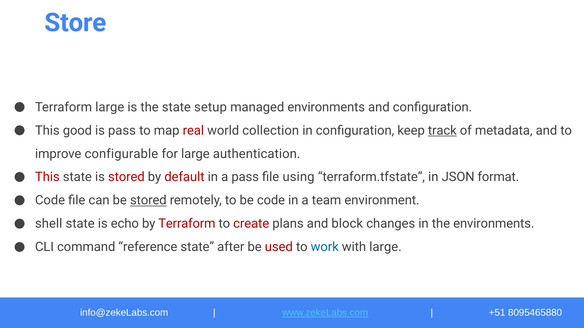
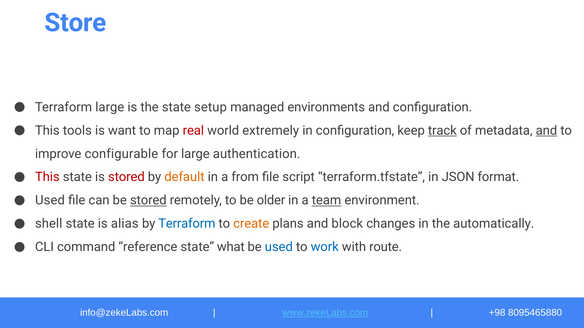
good: good -> tools (77, 131)
is pass: pass -> want (122, 131)
collection: collection -> extremely (271, 131)
and underline: none -> present (546, 131)
default colour: red -> orange (184, 177)
a pass: pass -> from (245, 177)
using: using -> script (299, 177)
Code: Code -> Used (50, 201)
be code: code -> older (271, 201)
team underline: none -> present (327, 201)
echo: echo -> alias (125, 224)
Terraform colour: red -> blue (187, 224)
create colour: red -> orange (251, 224)
the environments: environments -> automatically (494, 224)
after: after -> what (231, 247)
used colour: red -> blue (279, 247)
with large: large -> route (386, 247)
+51: +51 -> +98 (497, 313)
